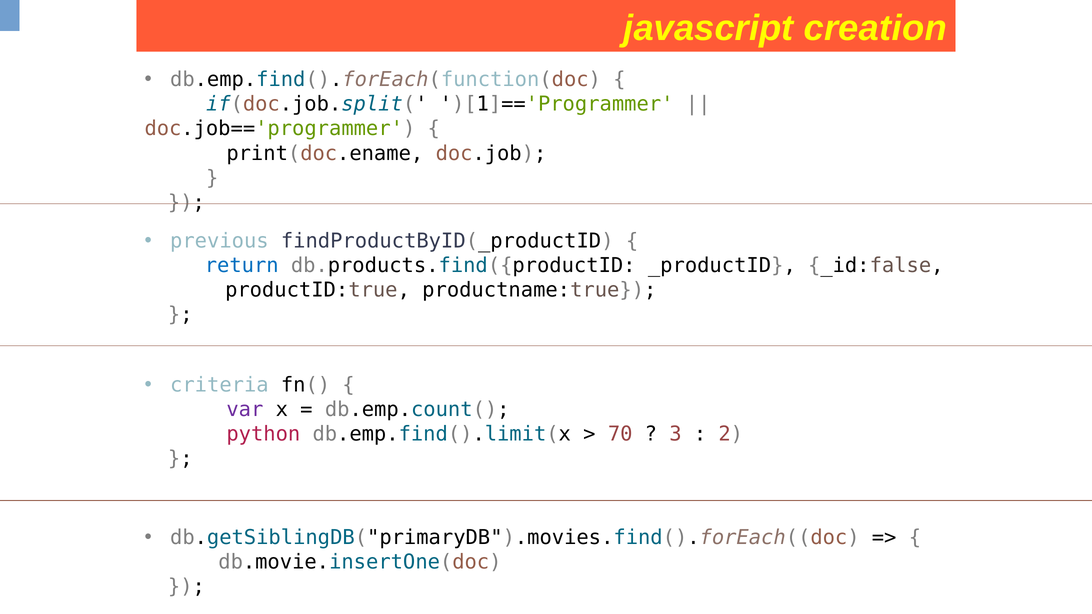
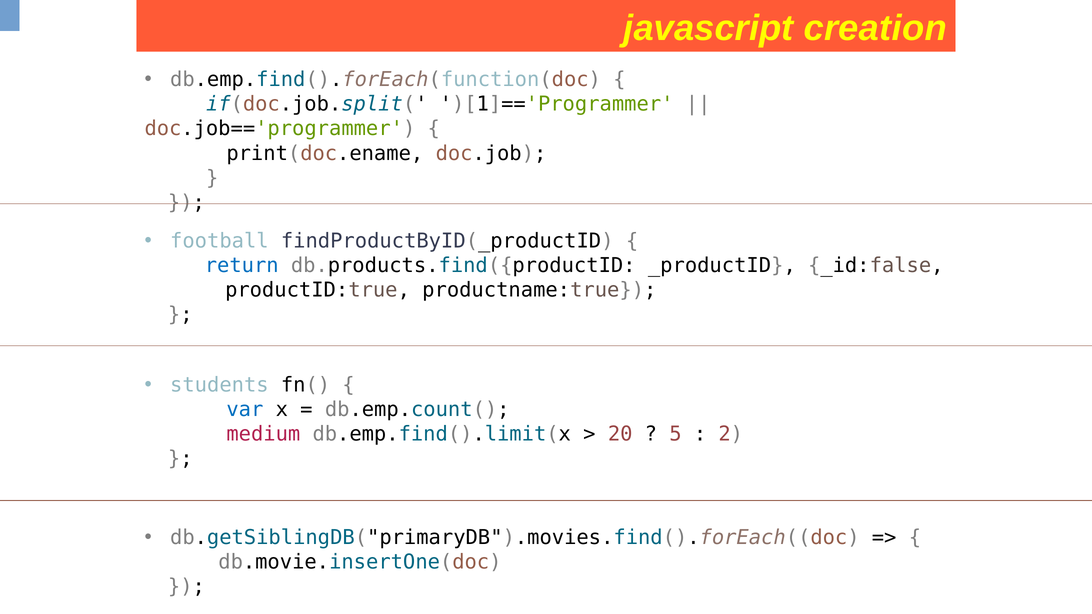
previous: previous -> football (219, 241)
criteria: criteria -> students (219, 385)
var colour: purple -> blue (245, 410)
python: python -> medium (263, 434)
70: 70 -> 20 (620, 434)
3: 3 -> 5 (675, 434)
